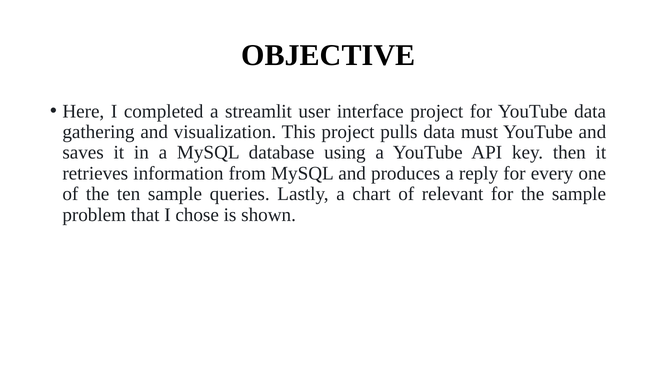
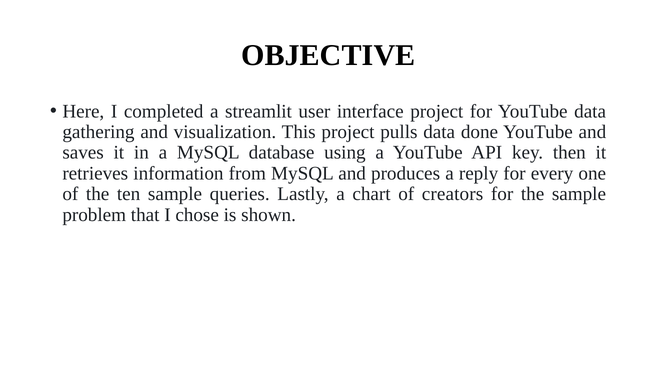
must: must -> done (480, 132)
relevant: relevant -> creators (453, 194)
